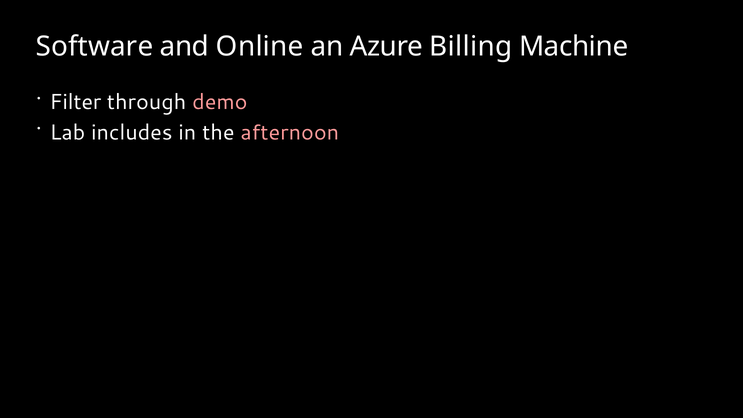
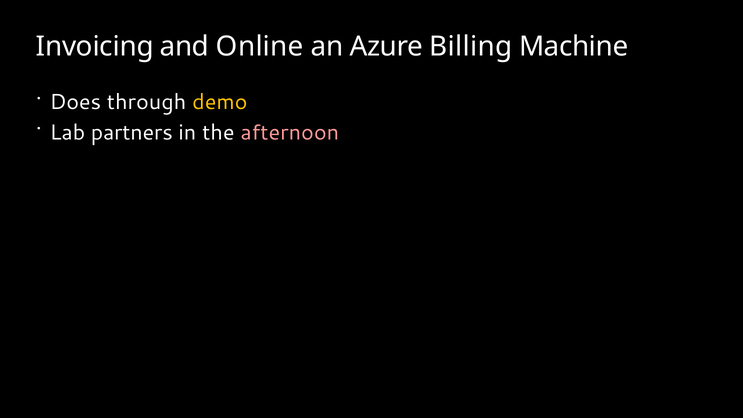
Software: Software -> Invoicing (95, 47)
Filter: Filter -> Does (75, 102)
demo colour: pink -> yellow (220, 102)
includes: includes -> partners (132, 132)
